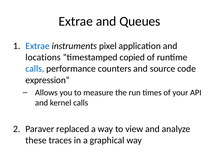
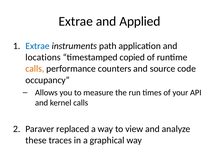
Queues: Queues -> Applied (140, 21)
pixel: pixel -> path (108, 46)
calls colour: blue -> orange (35, 68)
expression: expression -> occupancy (48, 80)
